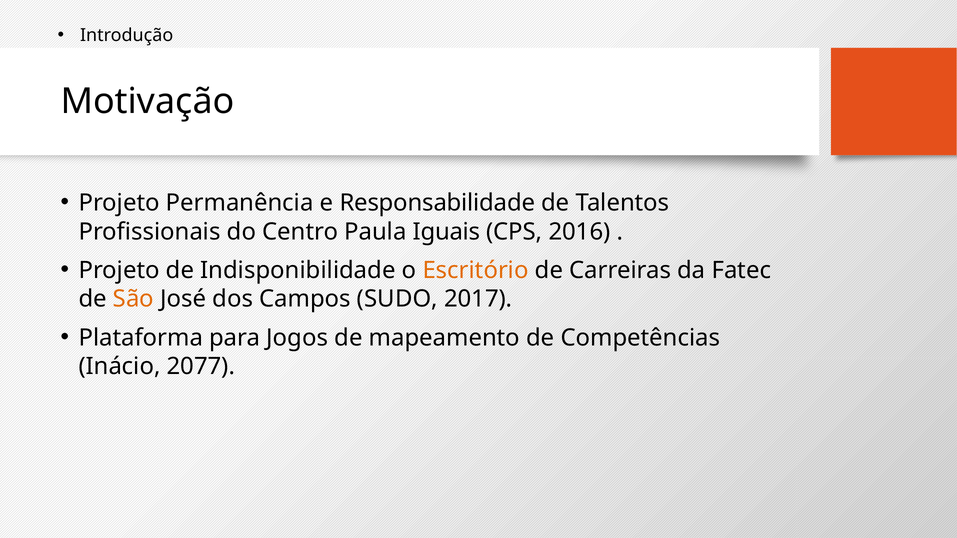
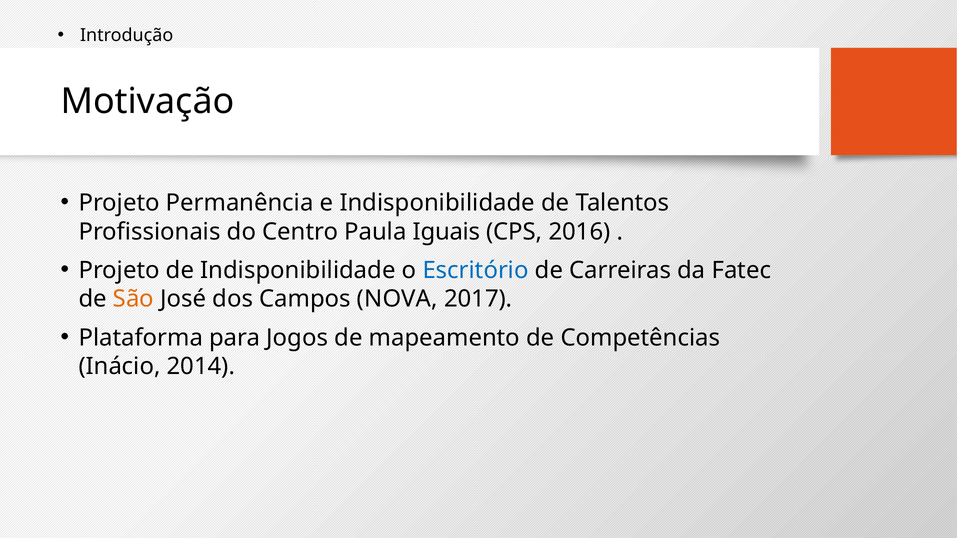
e Responsabilidade: Responsabilidade -> Indisponibilidade (437, 203)
Escritório colour: orange -> blue (476, 270)
SUDO: SUDO -> NOVA (397, 299)
2077: 2077 -> 2014 (201, 367)
